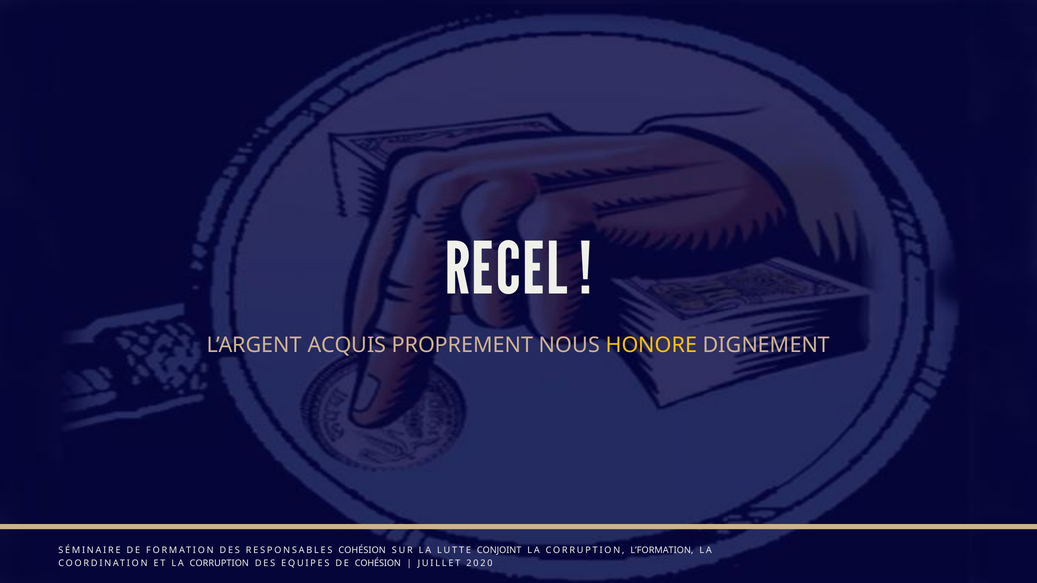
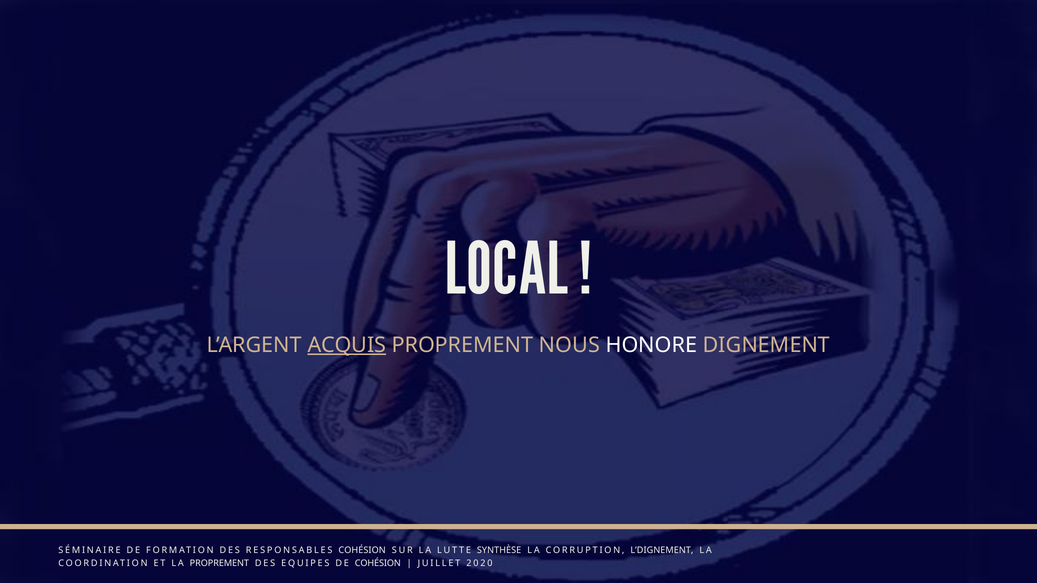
RECEL: RECEL -> LOCAL (506, 270)
ACQUIS underline: none -> present (347, 345)
HONORE colour: yellow -> white (651, 345)
CONJOINT: CONJOINT -> SYNTHÈSE (499, 551)
L’FORMATION: L’FORMATION -> L’DIGNEMENT (662, 551)
ET LA CORRUPTION: CORRUPTION -> PROPREMENT (219, 563)
